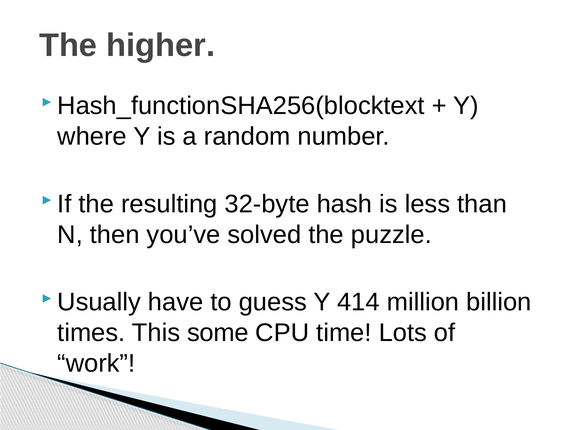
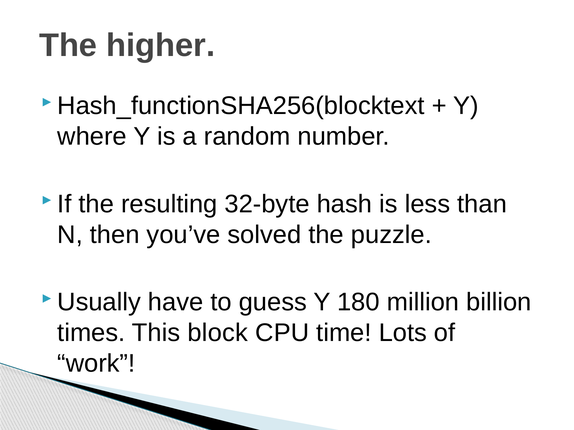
414: 414 -> 180 (358, 302)
some: some -> block (218, 333)
